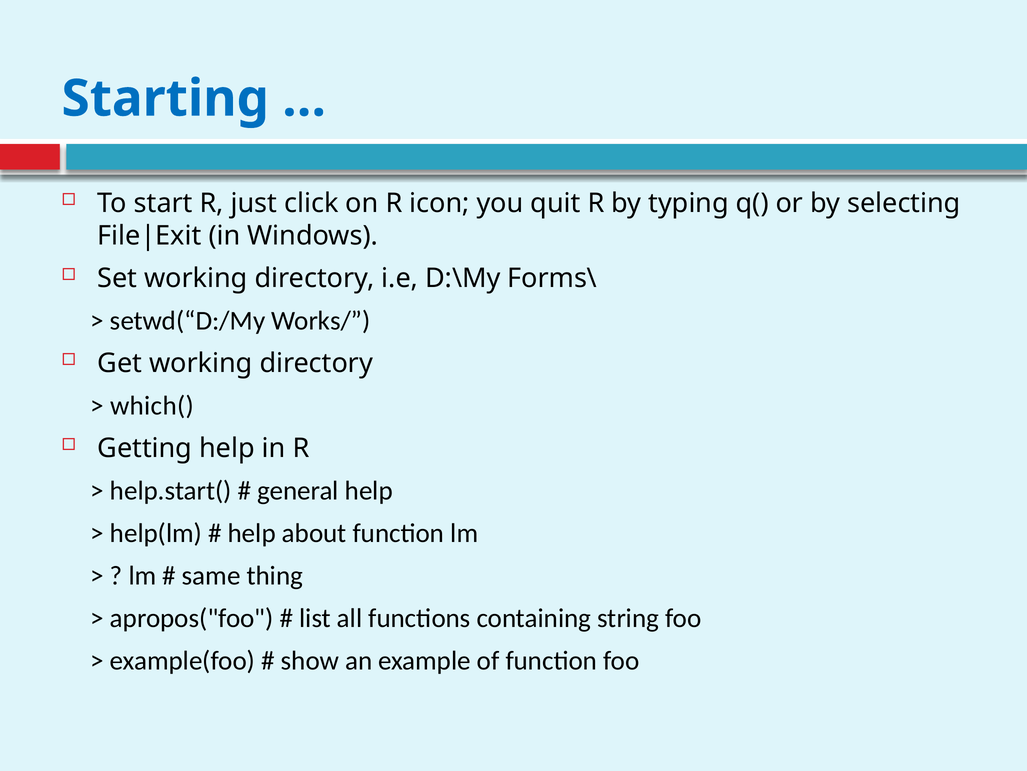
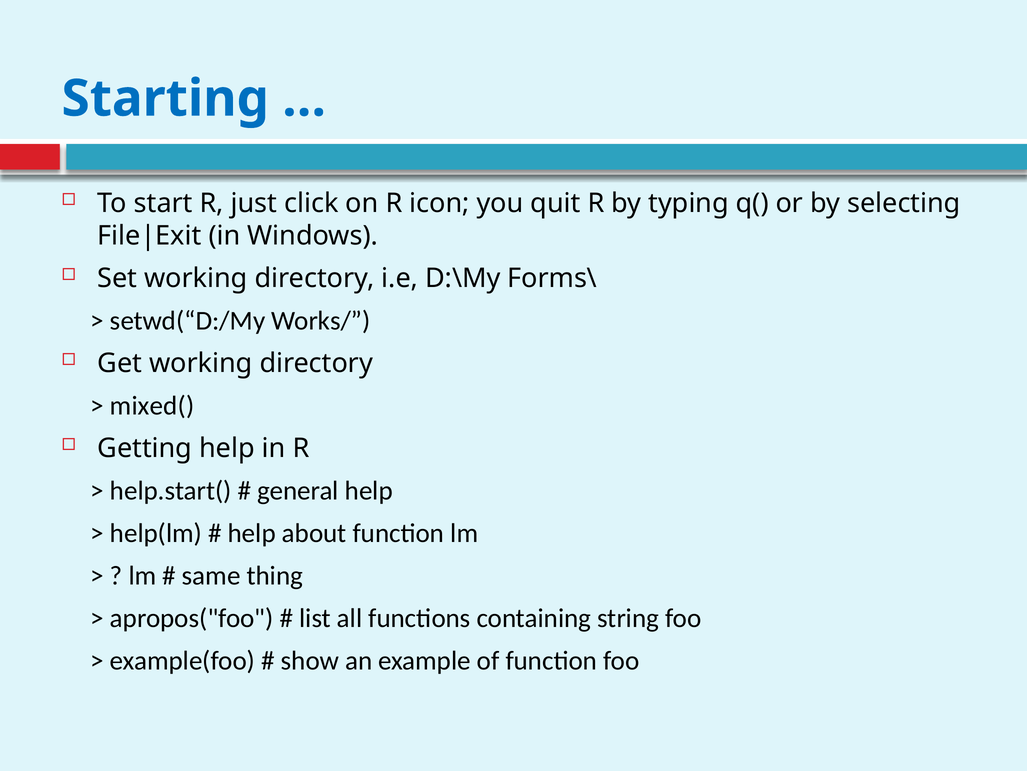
which(: which( -> mixed( (152, 405)
